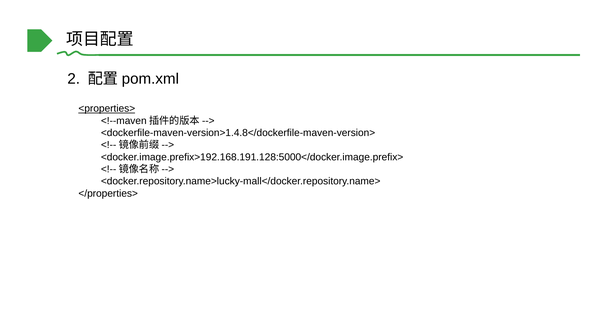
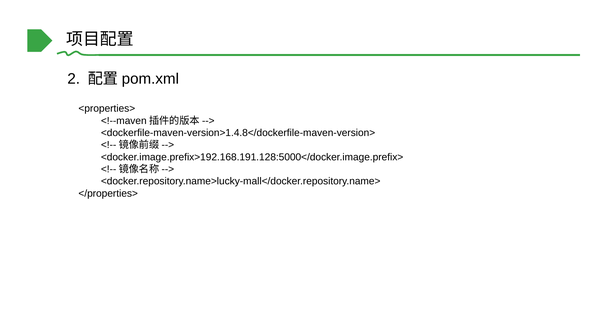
<properties> underline: present -> none (107, 109)
